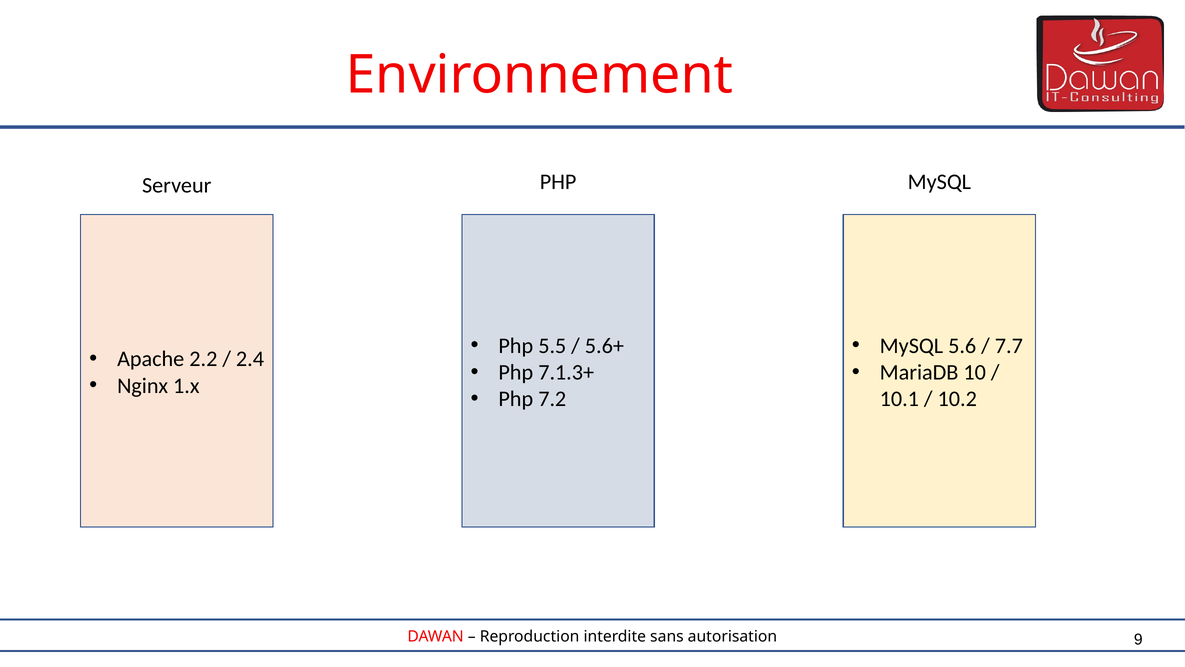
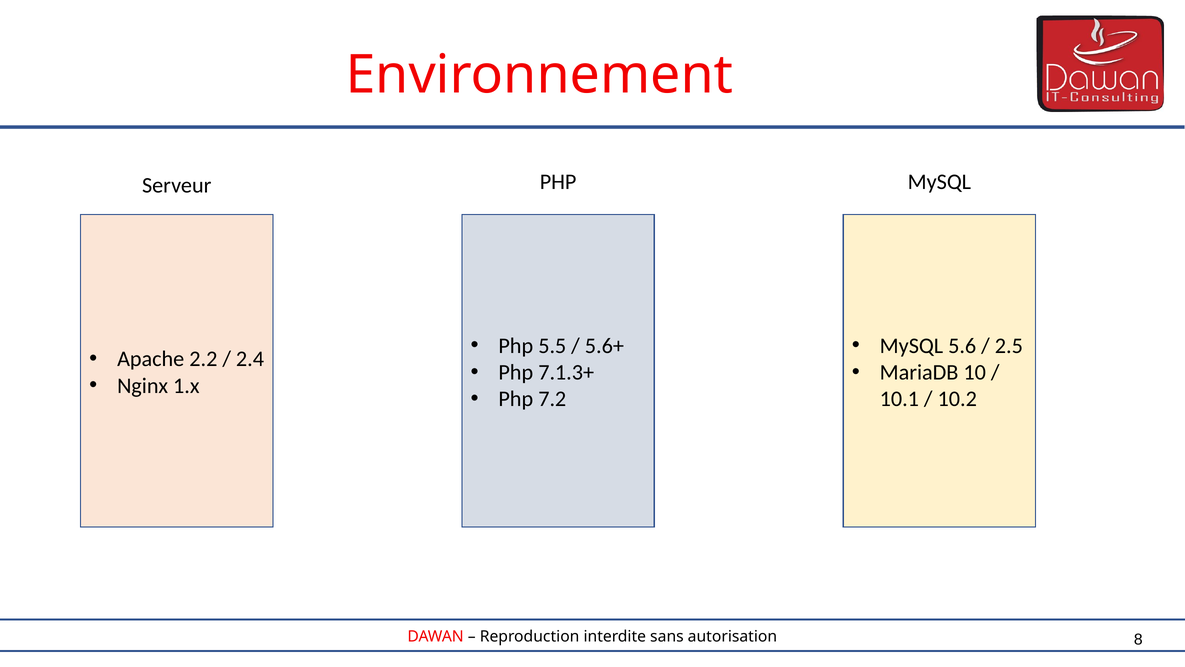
7.7: 7.7 -> 2.5 (1009, 345)
9: 9 -> 8 (1138, 639)
